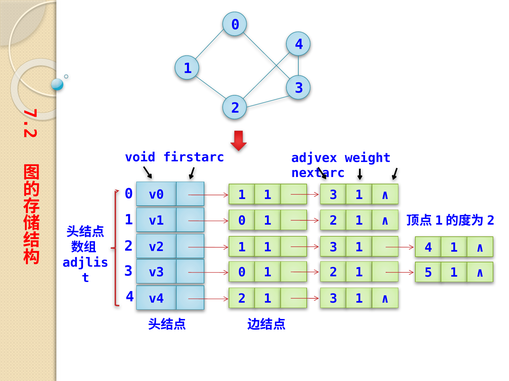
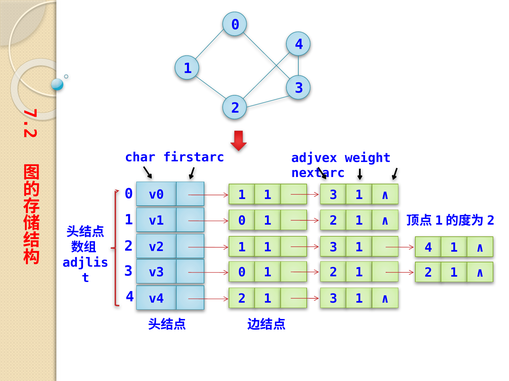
void: void -> char (140, 157)
2 1 5: 5 -> 2 (428, 273)
